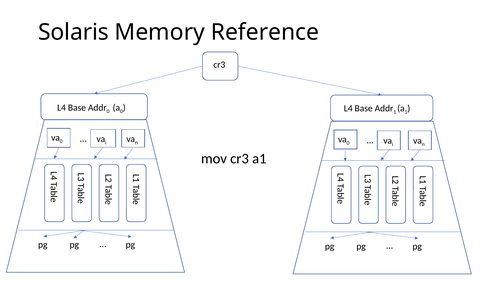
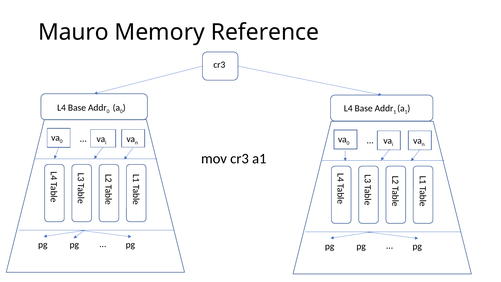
Solaris: Solaris -> Mauro (73, 32)
